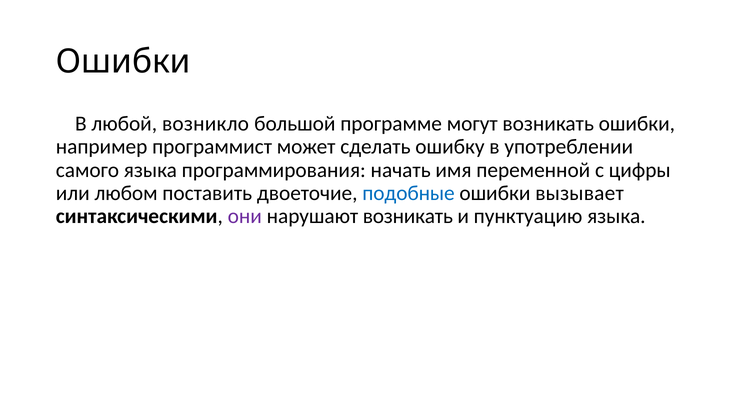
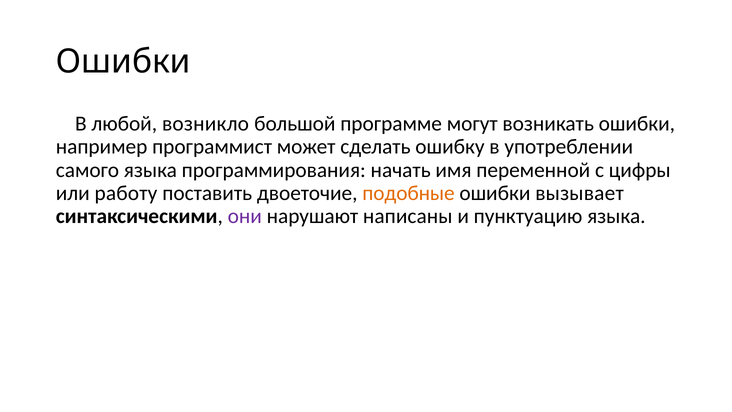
любом: любом -> работу (126, 193)
подобные colour: blue -> orange (409, 193)
нарушают возникать: возникать -> написаны (408, 216)
